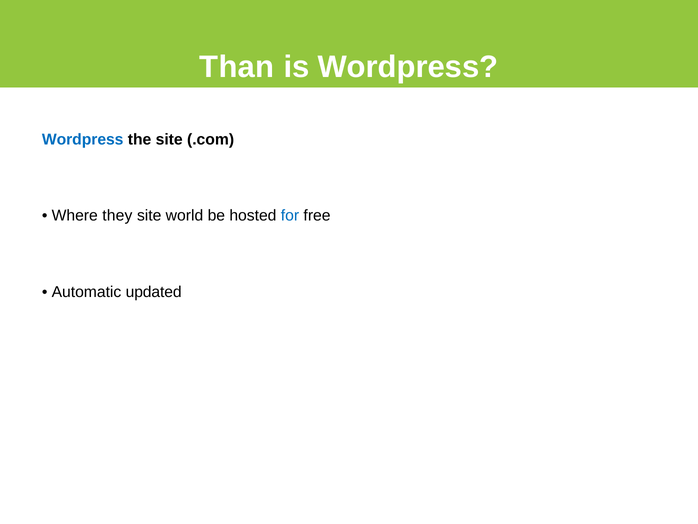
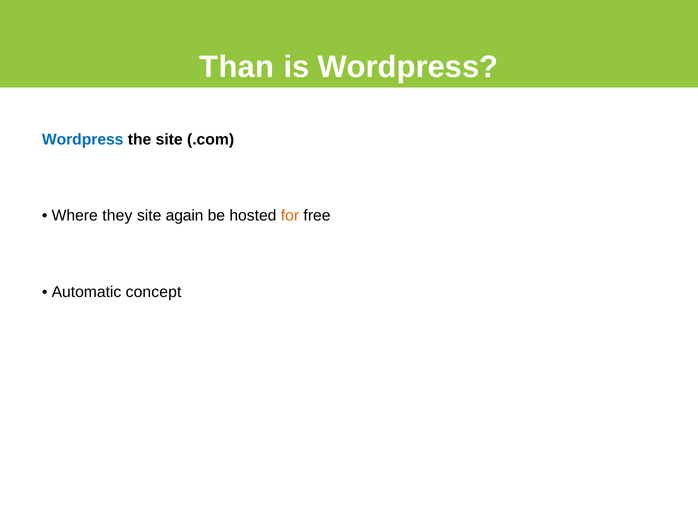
world: world -> again (185, 216)
for colour: blue -> orange (290, 216)
updated: updated -> concept (154, 292)
